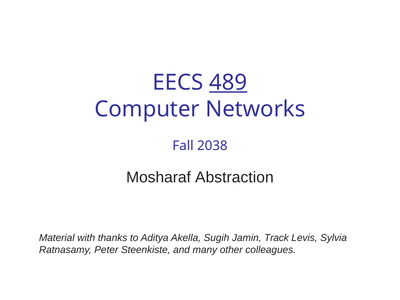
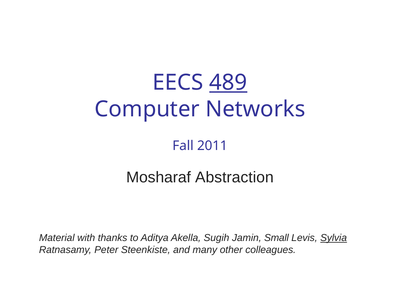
2038: 2038 -> 2011 (212, 146)
Track: Track -> Small (276, 238)
Sylvia underline: none -> present (334, 238)
